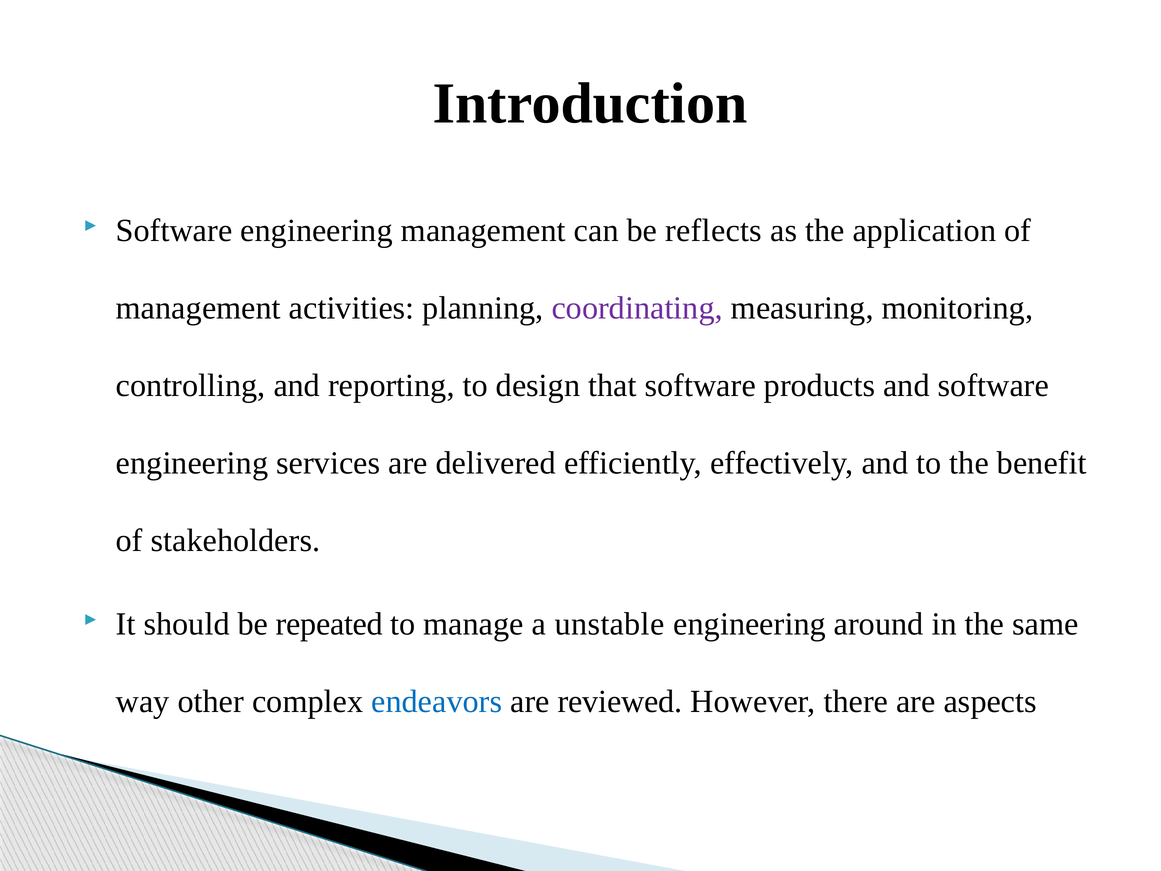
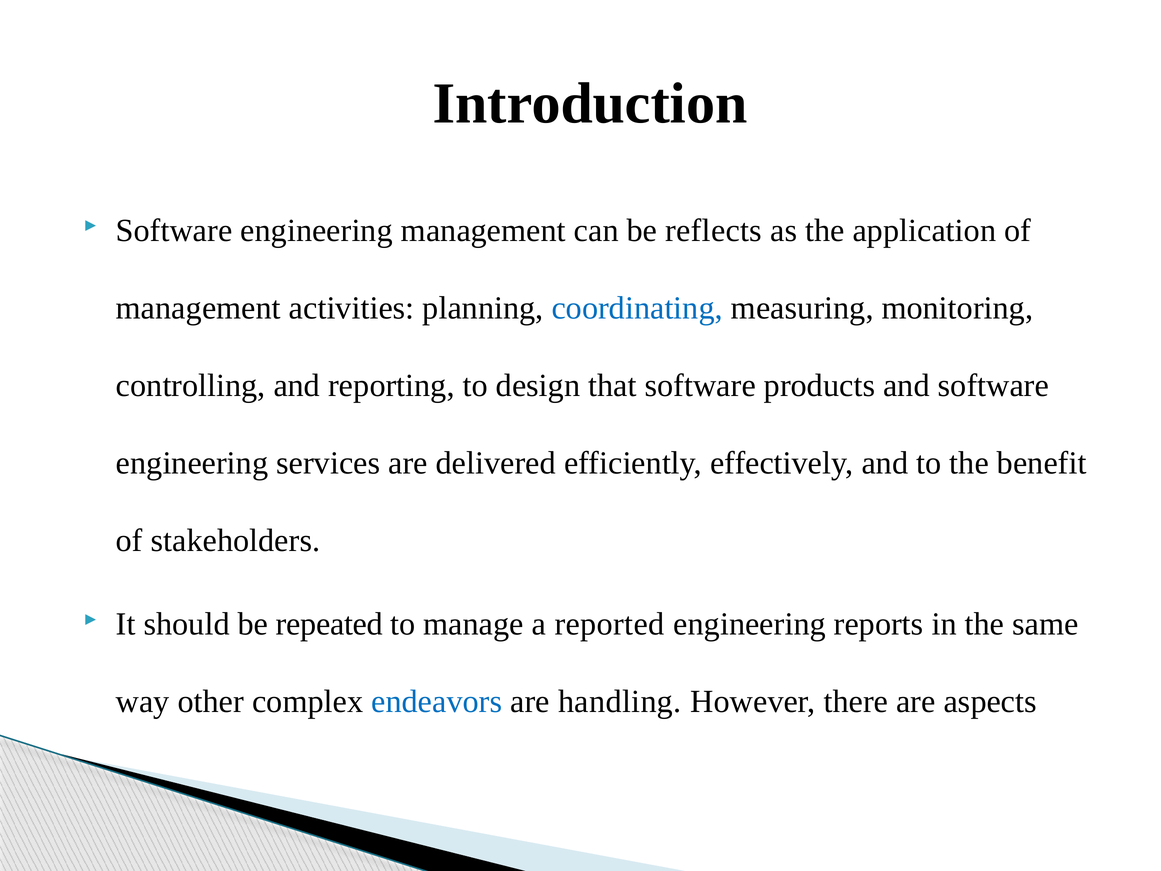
coordinating colour: purple -> blue (637, 308)
unstable: unstable -> reported (610, 624)
around: around -> reports (879, 624)
reviewed: reviewed -> handling (620, 702)
